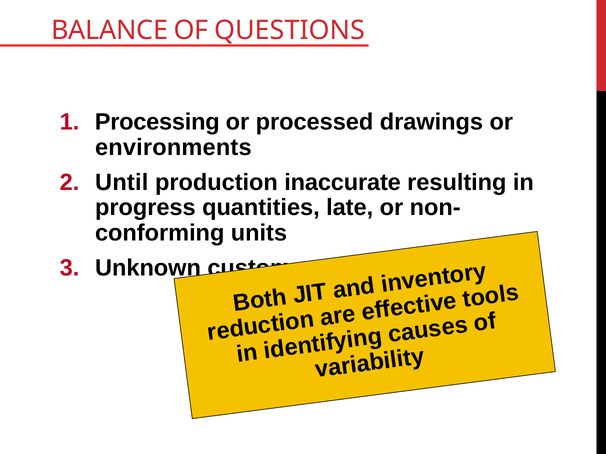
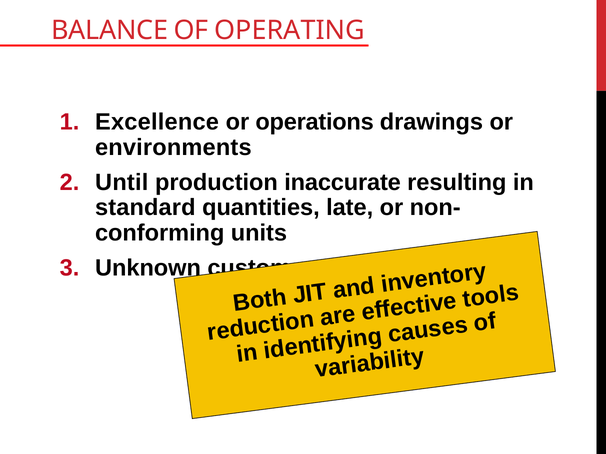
QUESTIONS: QUESTIONS -> OPERATING (290, 31)
Processing: Processing -> Excellence (157, 122)
processed: processed -> operations (315, 122)
progress: progress -> standard (145, 208)
